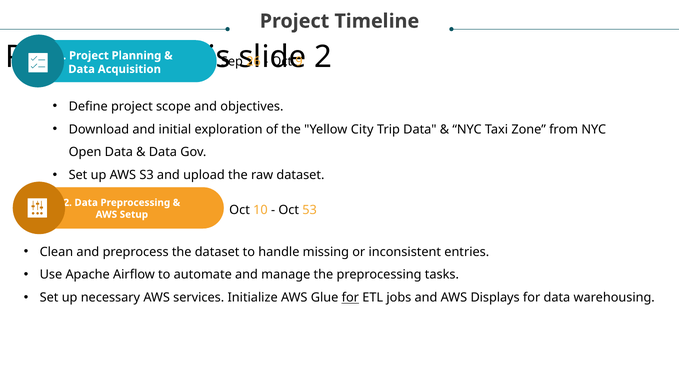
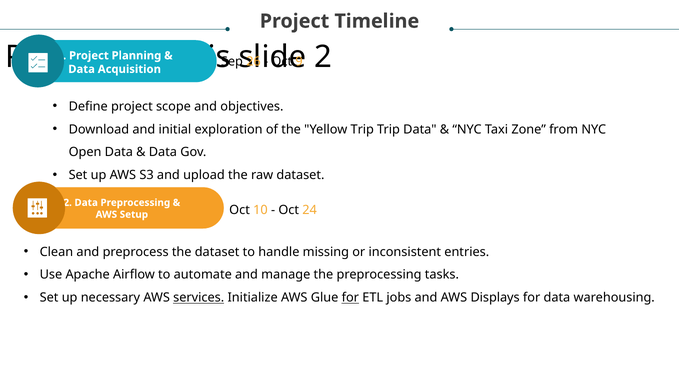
Yellow City: City -> Trip (362, 129)
53: 53 -> 24 (310, 210)
services underline: none -> present (199, 298)
